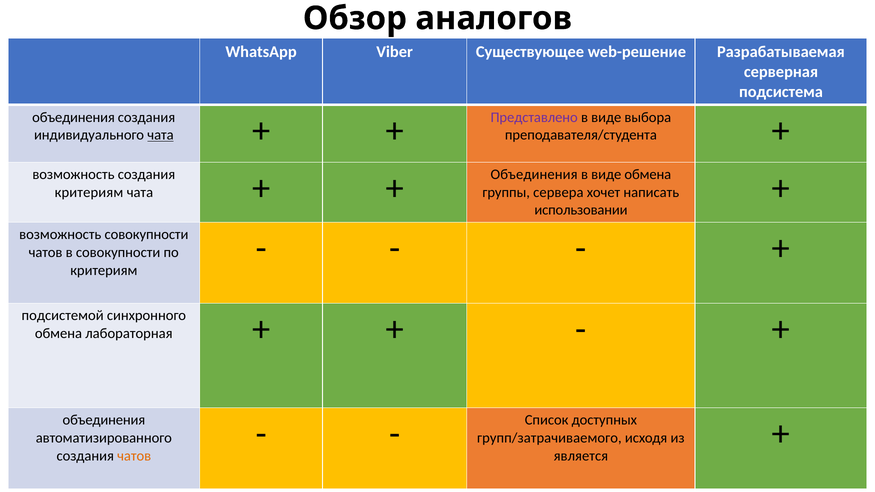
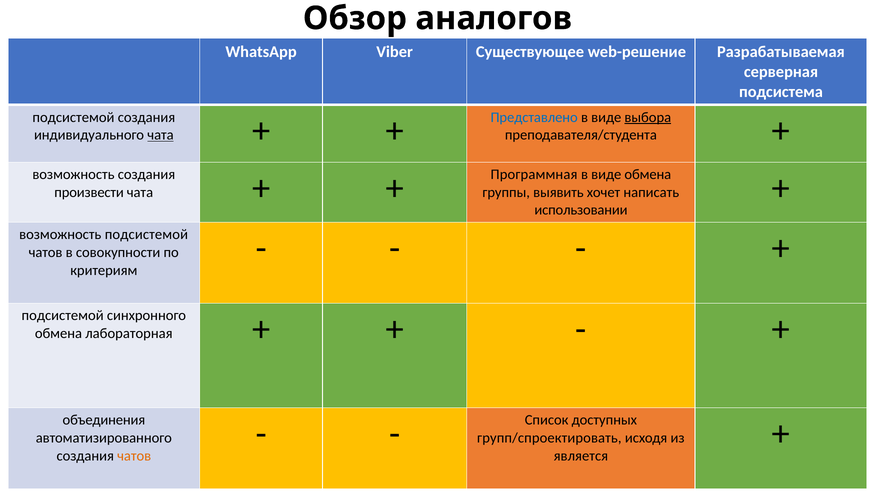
объединения: объединения -> подсистемой (73, 117)
Представлено colour: purple -> blue (534, 117)
выбора underline: none -> present (648, 117)
критериям: критериям -> произвести (89, 192)
Объединения: Объединения -> Программная (534, 175)
сервера: сервера -> выявить (558, 192)
возможность совокупности: совокупности -> подсистемой (146, 235)
групп/затрачиваемого: групп/затрачиваемого -> групп/спроектировать (549, 438)
